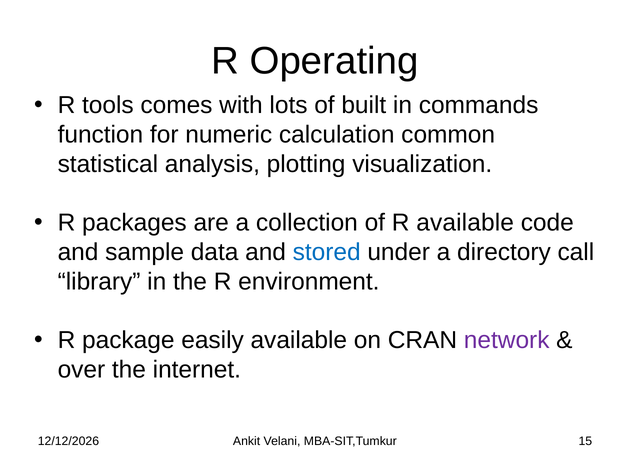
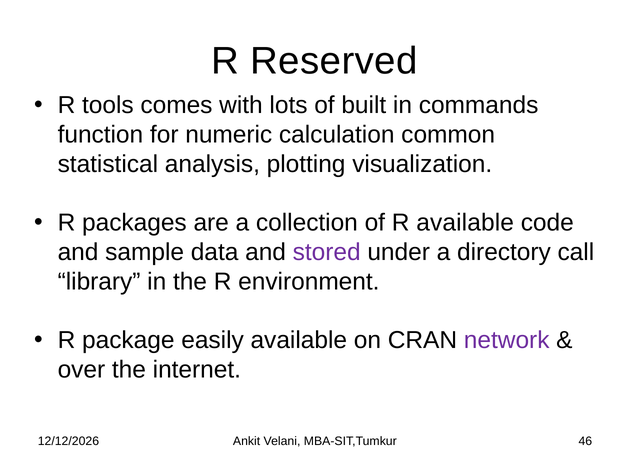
Operating: Operating -> Reserved (334, 61)
stored colour: blue -> purple (327, 252)
15: 15 -> 46 (585, 442)
